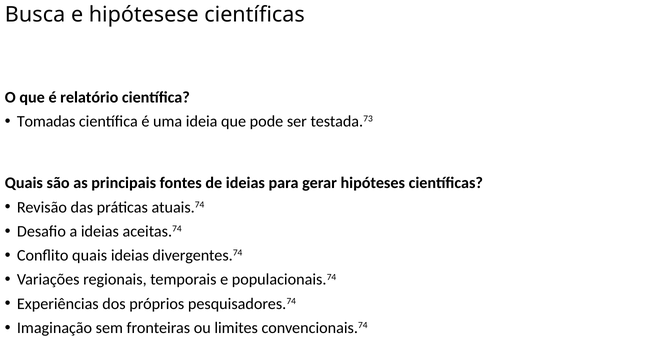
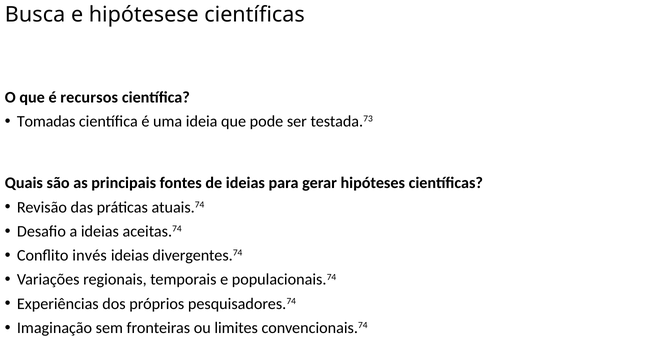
relatório: relatório -> recursos (89, 97)
Conflito quais: quais -> invés (90, 256)
